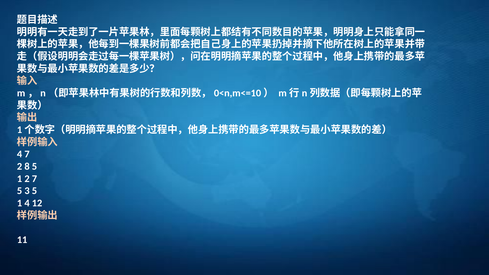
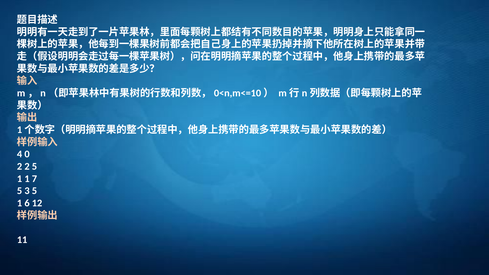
4 7: 7 -> 0 (27, 154)
2 8: 8 -> 2 (27, 167)
1 2: 2 -> 1 (27, 179)
1 4: 4 -> 6 (27, 203)
